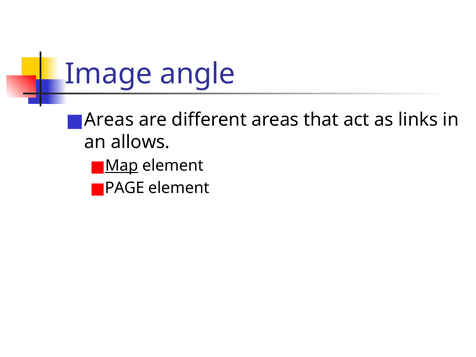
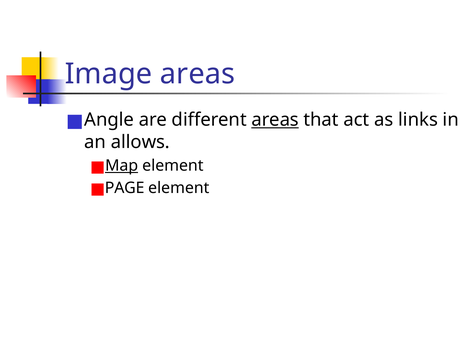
Image angle: angle -> areas (198, 74)
Areas: Areas -> Angle (109, 120)
areas underline: none -> present (275, 120)
